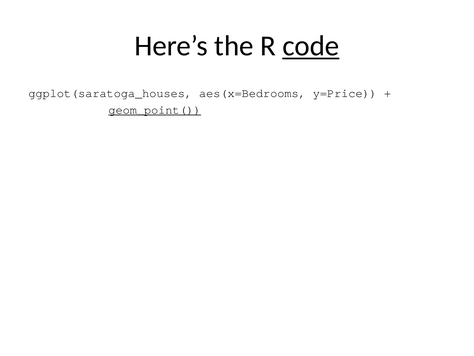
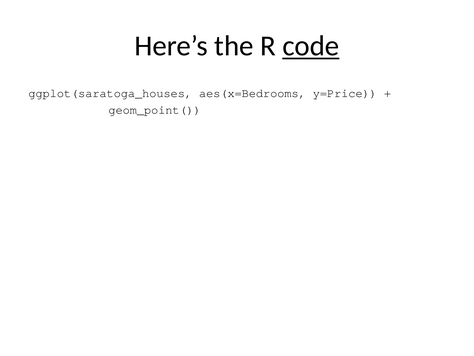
geom_point( underline: present -> none (155, 110)
